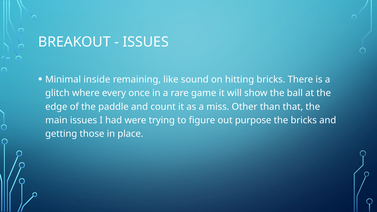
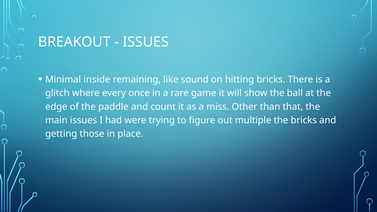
purpose: purpose -> multiple (253, 120)
